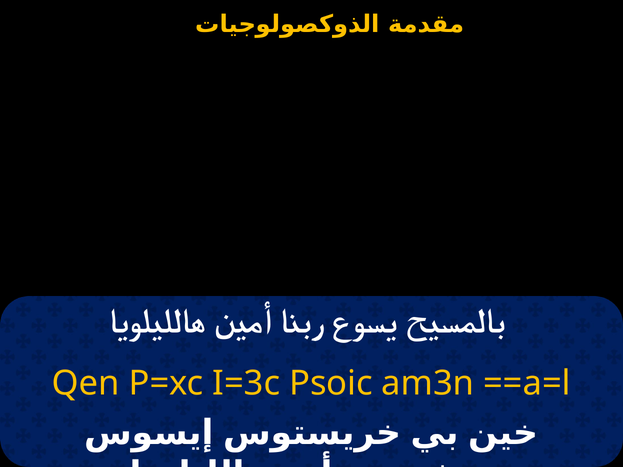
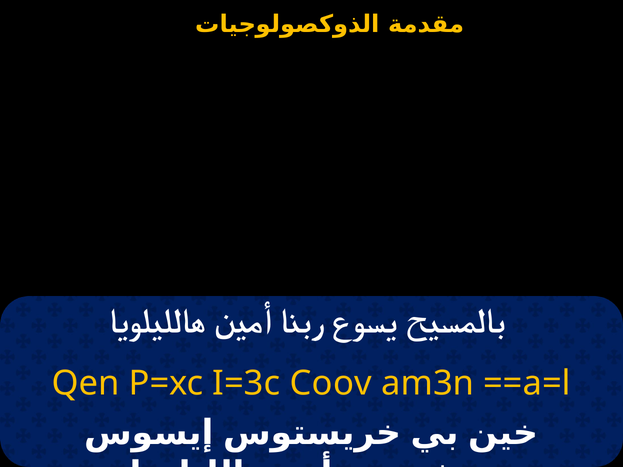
Psoic: Psoic -> Coov (331, 383)
